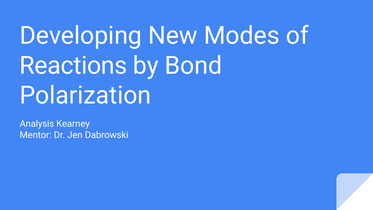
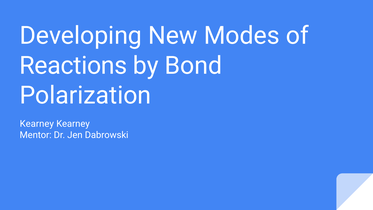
Analysis: Analysis -> Kearney (37, 124)
